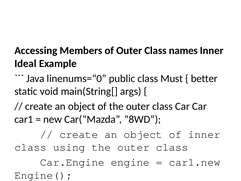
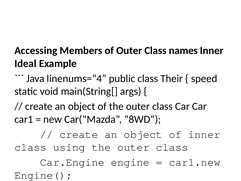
linenums=“0: linenums=“0 -> linenums=“4 (77, 78)
Must: Must -> Their (172, 78)
better: better -> speed (204, 78)
